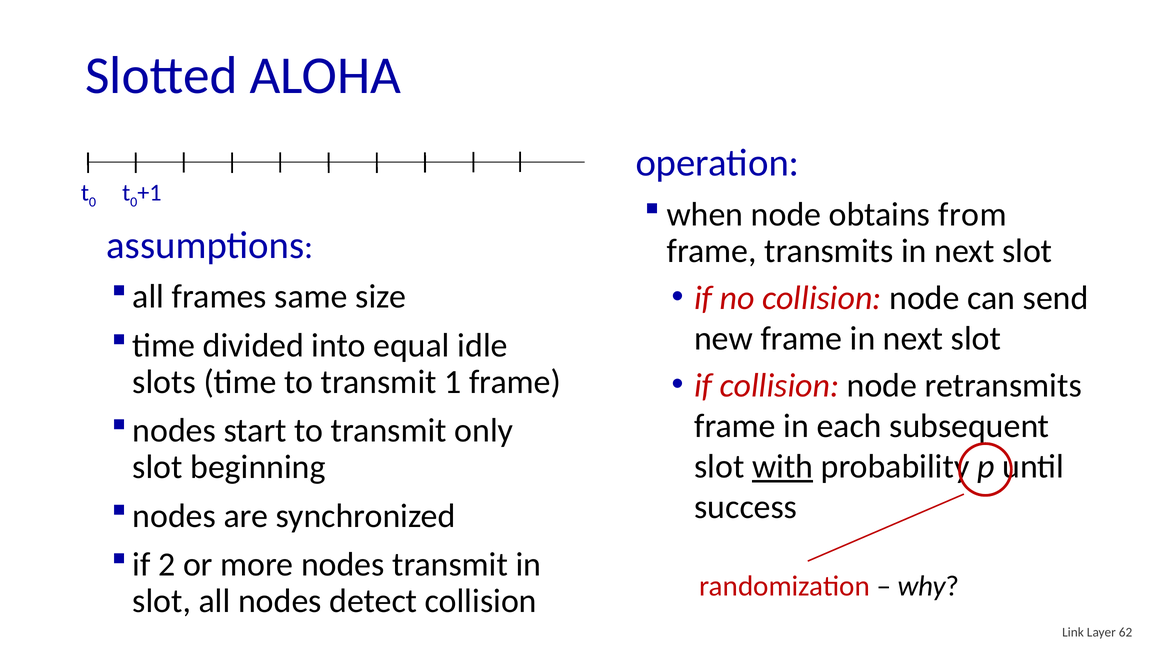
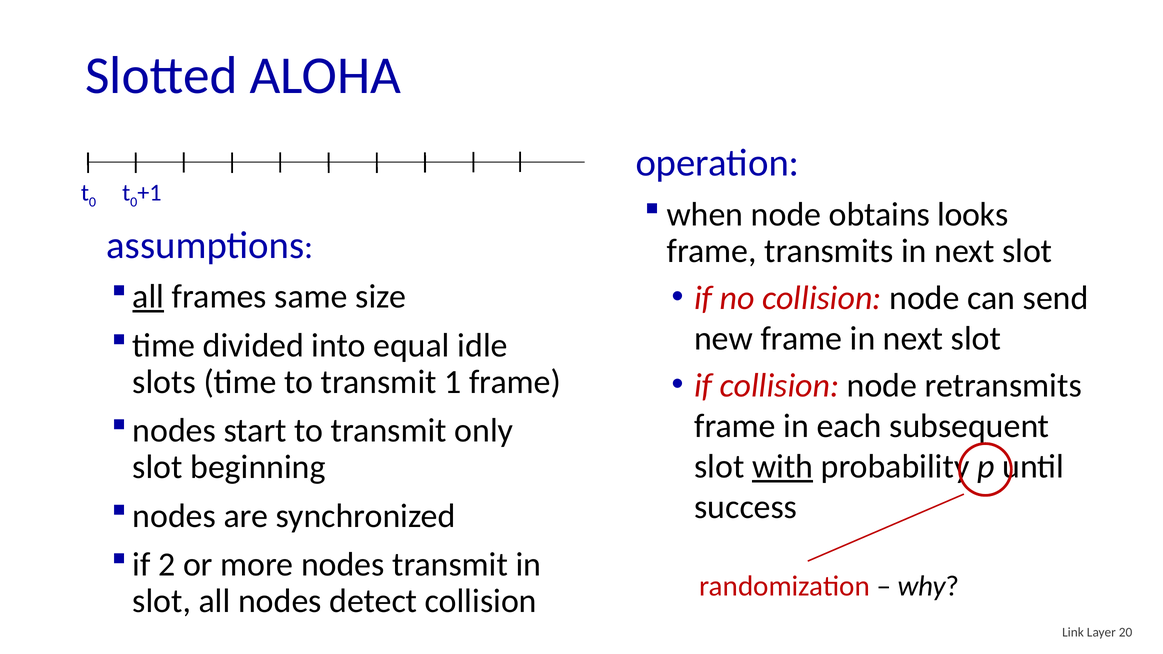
from: from -> looks (973, 214)
all underline: none -> present (148, 297)
62: 62 -> 20 (1126, 633)
